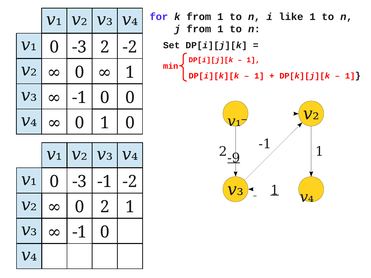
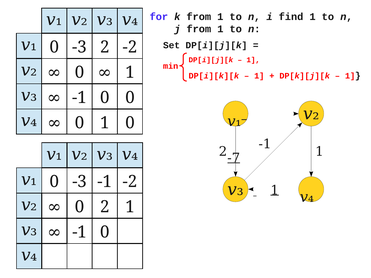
like: like -> find (291, 17)
-9: -9 -> -7 (234, 158)
